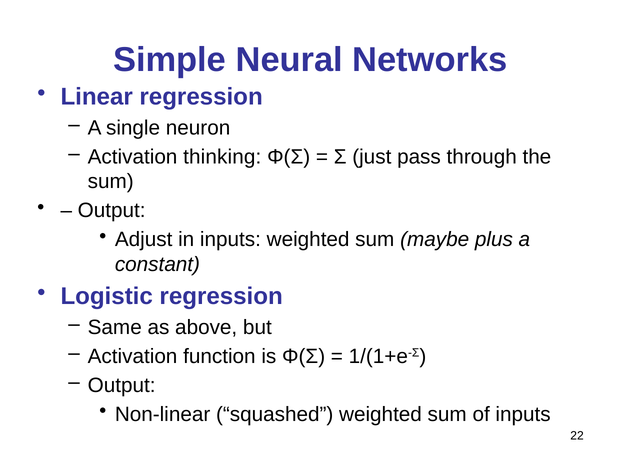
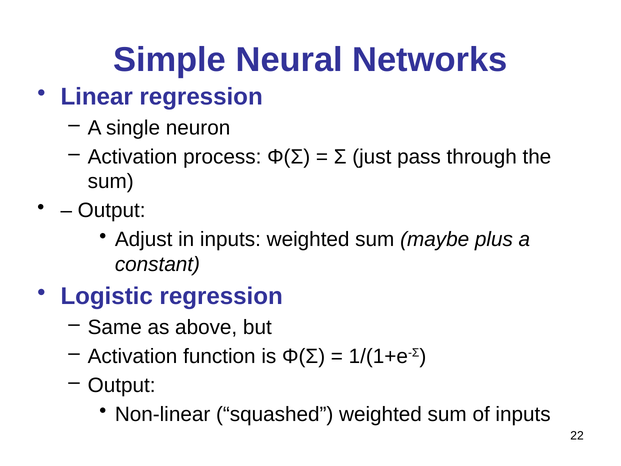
thinking: thinking -> process (222, 157)
